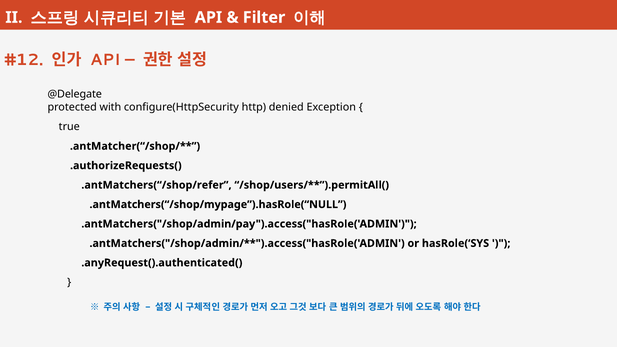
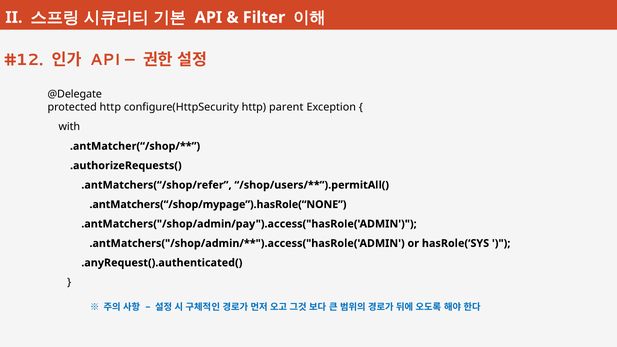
protected with: with -> http (110, 107)
denied: denied -> parent (286, 107)
true: true -> with (69, 127)
.antMatchers(“/shop/mypage”).hasRole(“NULL: .antMatchers(“/shop/mypage”).hasRole(“NULL -> .antMatchers(“/shop/mypage”).hasRole(“NONE (218, 205)
